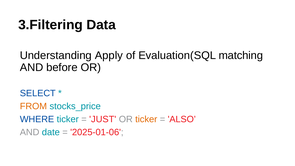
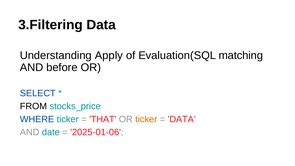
FROM colour: orange -> black (33, 106)
JUST: JUST -> THAT (103, 119)
ALSO: ALSO -> DATA (182, 119)
